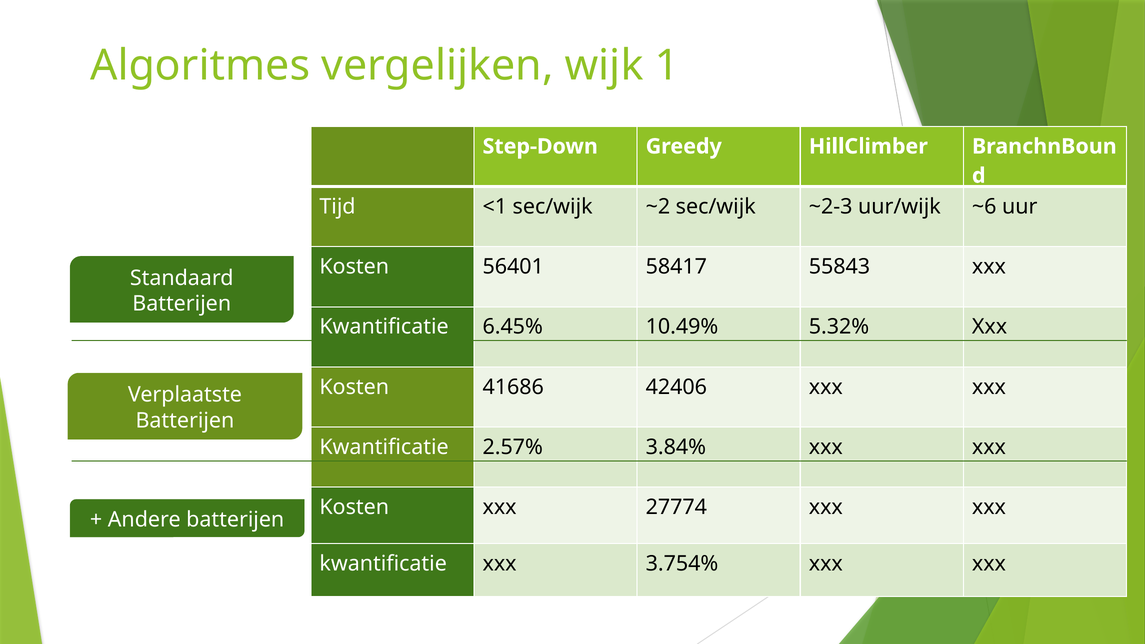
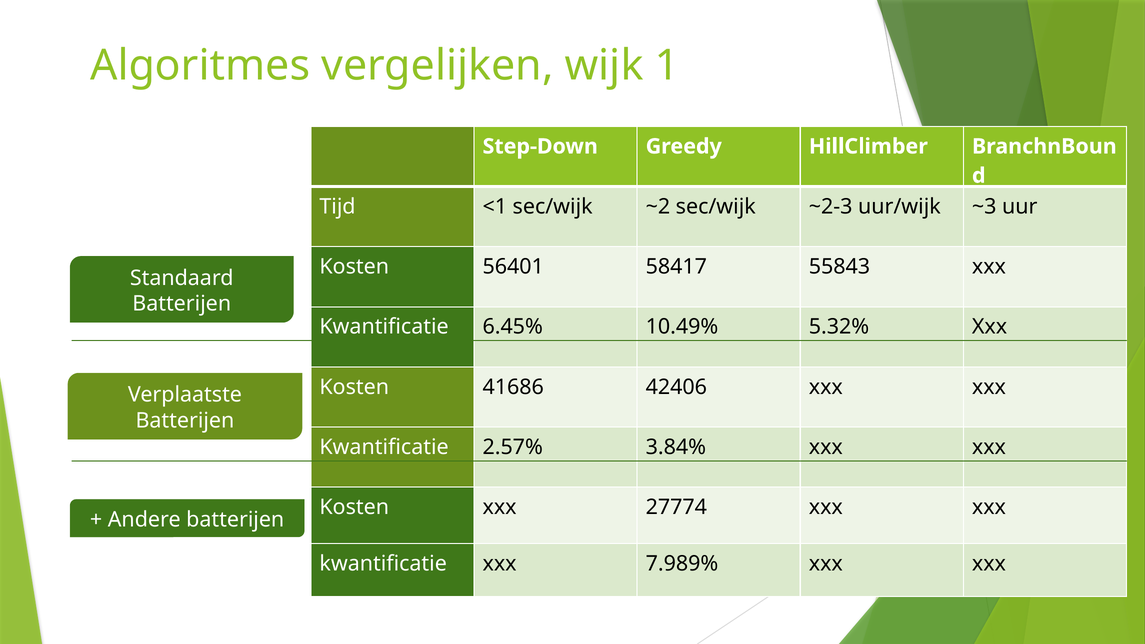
~6: ~6 -> ~3 (984, 207)
3.754%: 3.754% -> 7.989% (682, 564)
